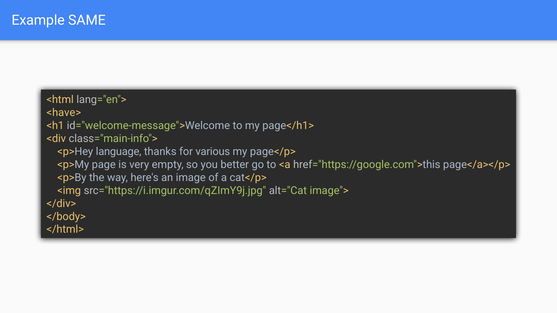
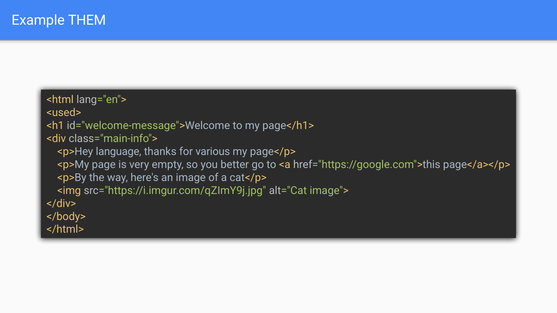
SAME: SAME -> THEM (87, 20)
<have>: <have> -> <used> (64, 113)
